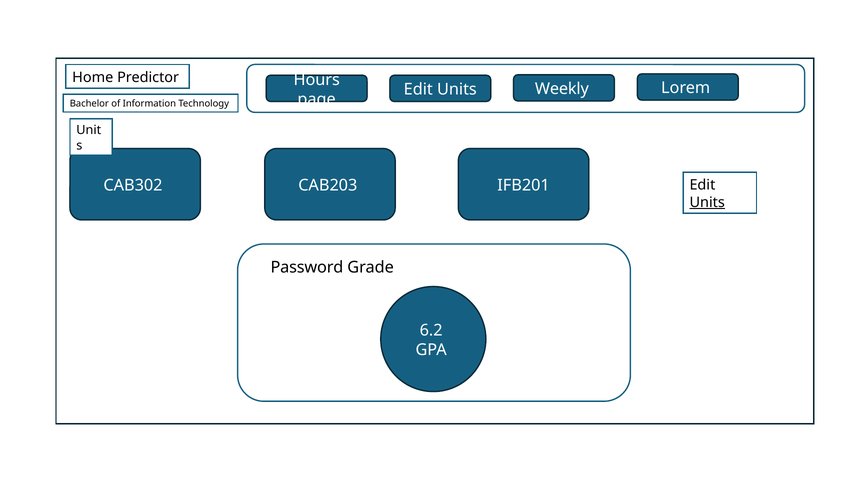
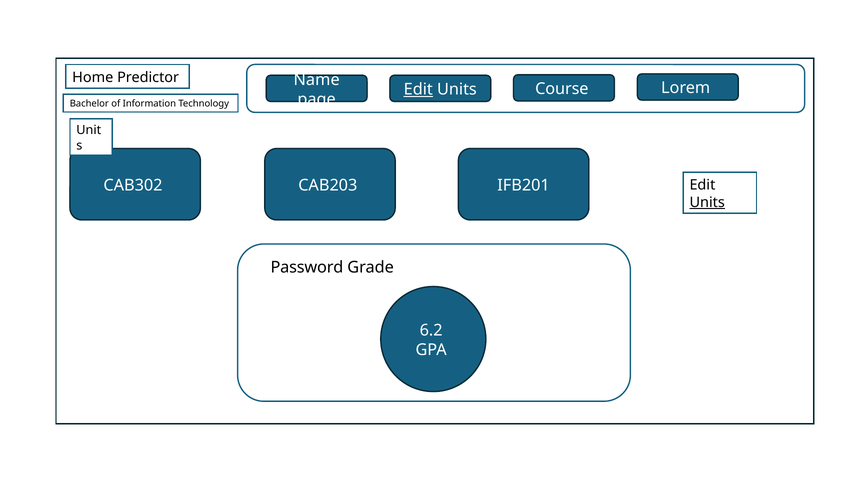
Hours: Hours -> Name (317, 80)
Edit underline: none -> present (418, 90)
Weekly: Weekly -> Course (562, 89)
